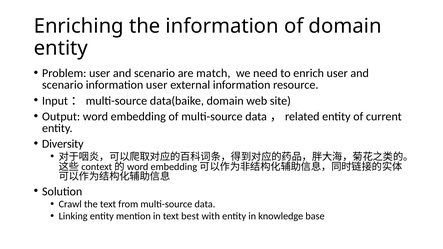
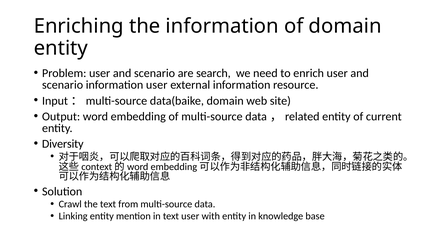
match: match -> search (213, 73)
text best: best -> user (190, 216)
